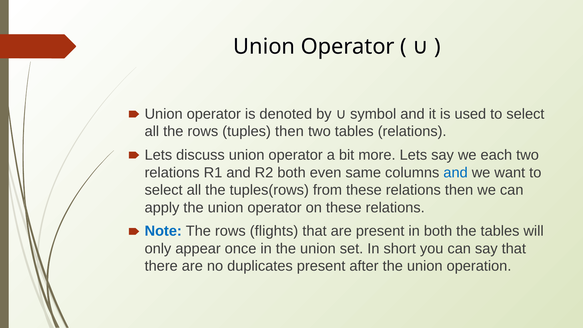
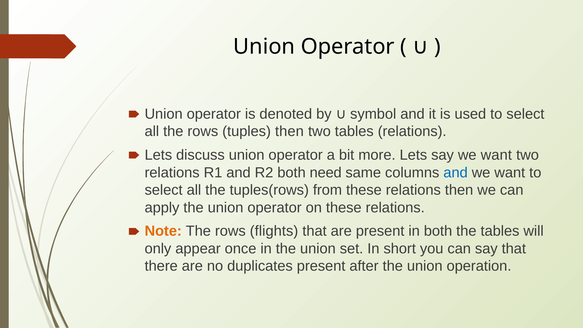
say we each: each -> want (496, 155)
even: even -> need (326, 173)
Note colour: blue -> orange (163, 231)
